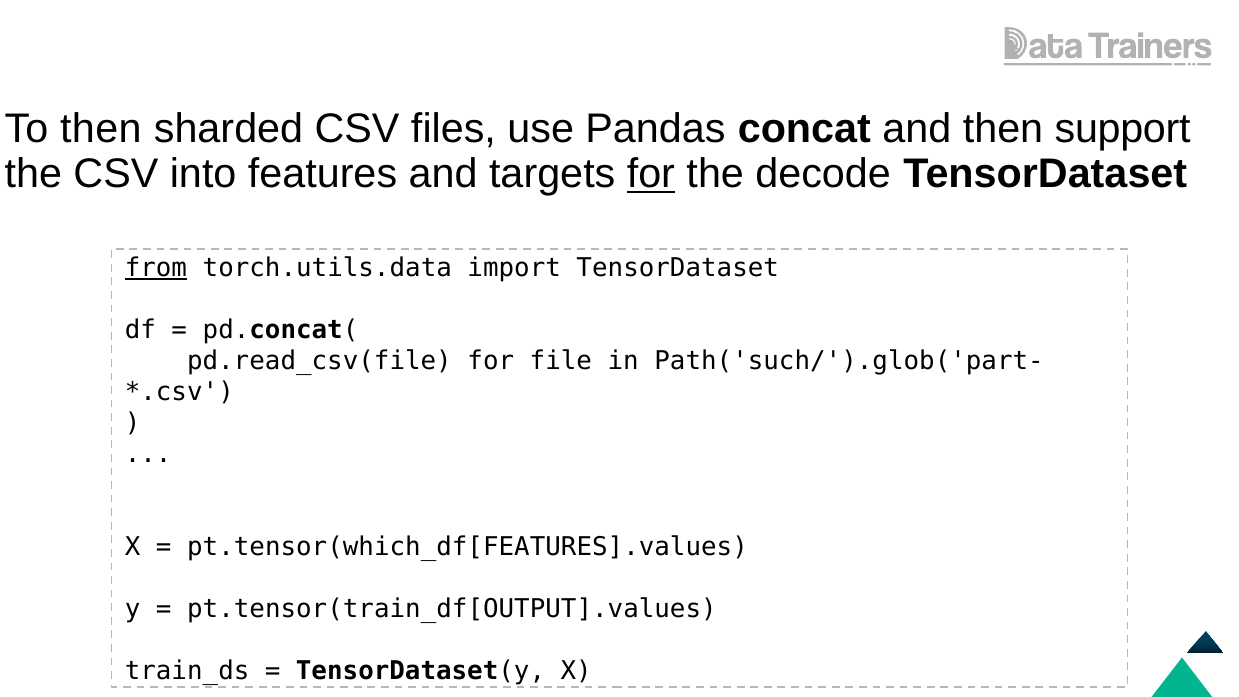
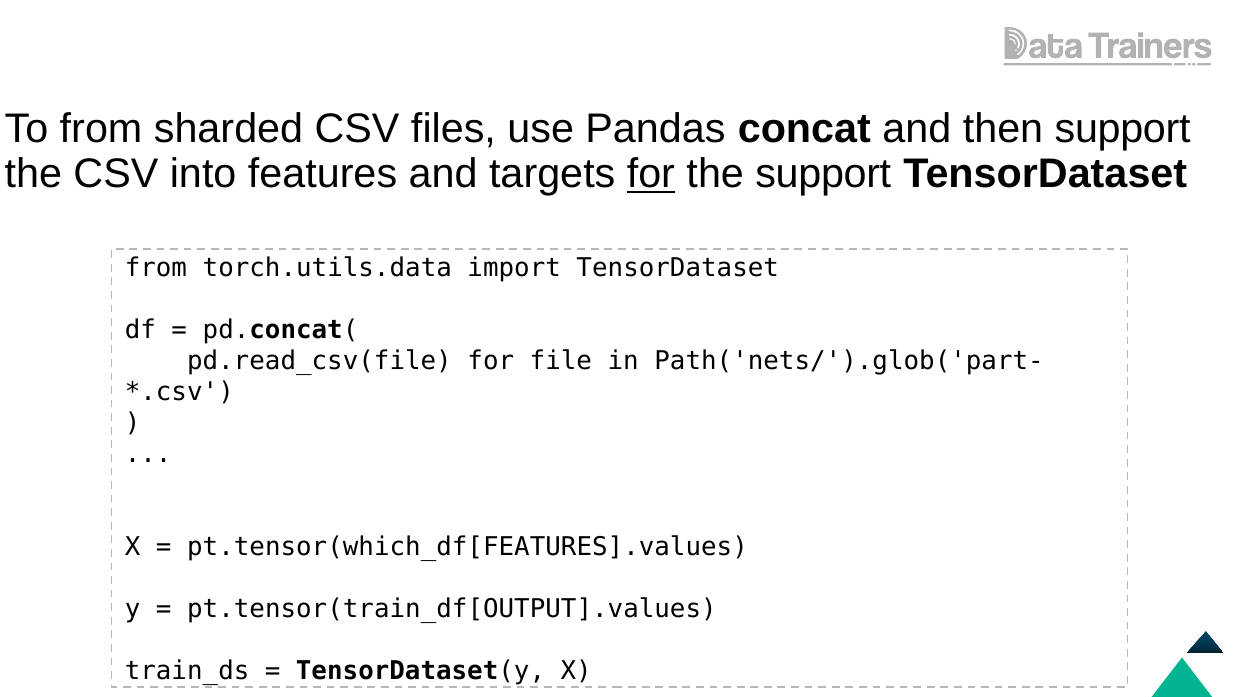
To then: then -> from (101, 129)
the decode: decode -> support (823, 174)
from underline: present -> none (156, 268)
Path('such/').glob('part-: Path('such/').glob('part- -> Path('nets/').glob('part- (849, 361)
